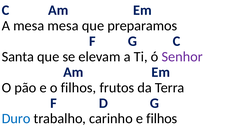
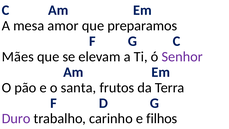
mesa mesa: mesa -> amor (63, 26)
Santa: Santa -> Mães (18, 57)
o filhos: filhos -> santa (78, 87)
Duro colour: blue -> purple (16, 118)
